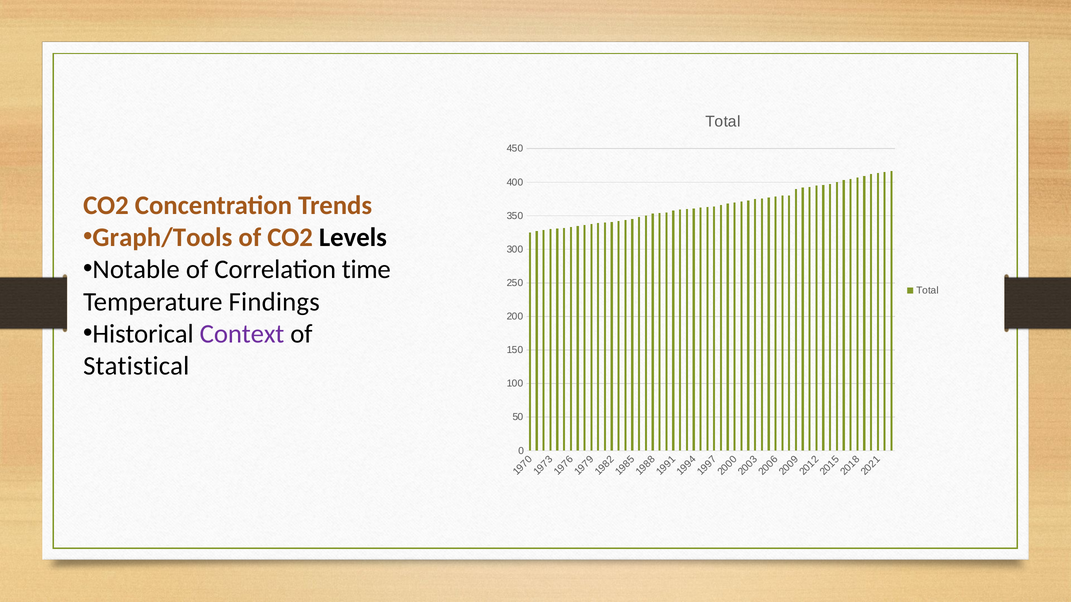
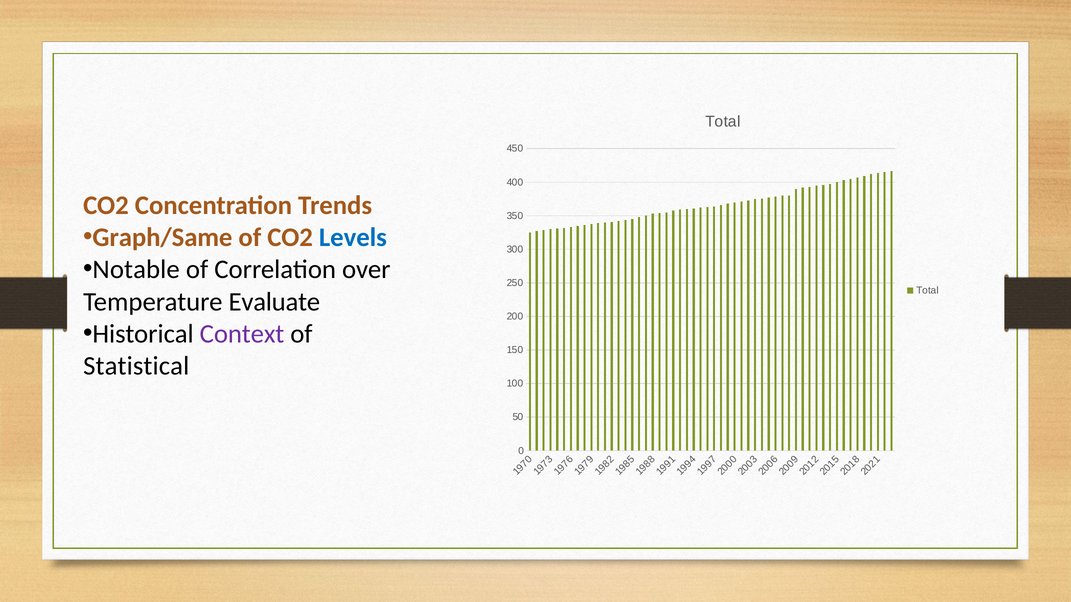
Graph/Tools: Graph/Tools -> Graph/Same (162, 238)
Levels colour: black -> blue (353, 238)
time: time -> over (366, 270)
Findings: Findings -> Evaluate (274, 302)
